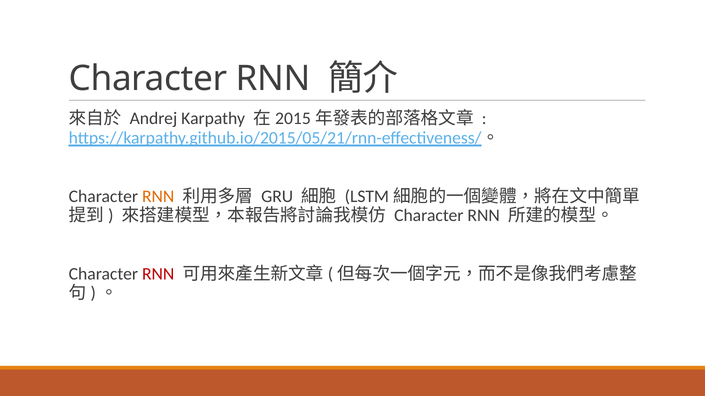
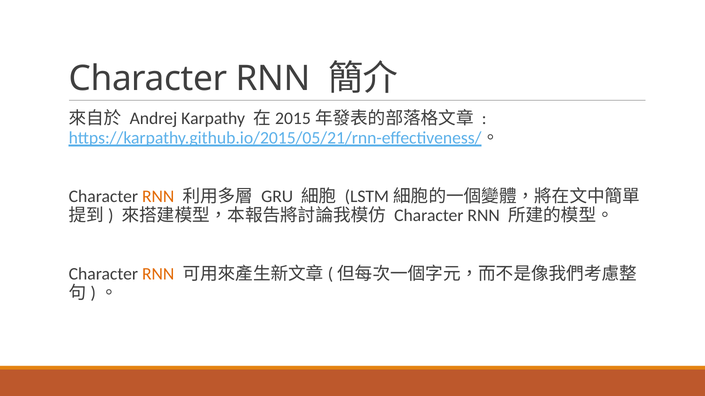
RNN colour: red -> orange (158, 274)
